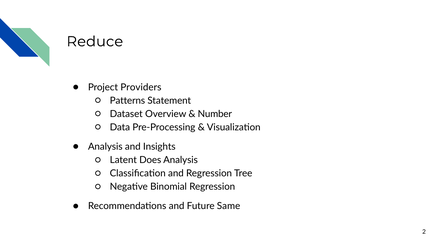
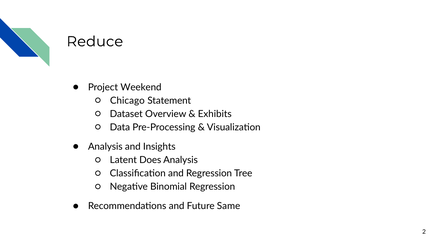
Providers: Providers -> Weekend (141, 87)
Patterns: Patterns -> Chicago (127, 101)
Number: Number -> Exhibits (215, 114)
